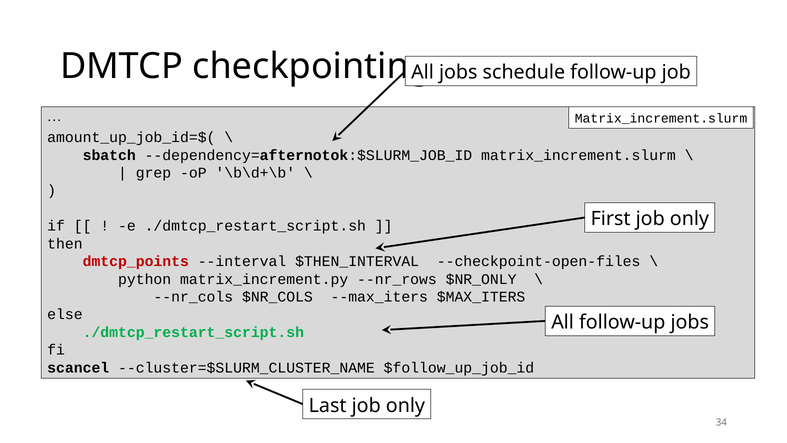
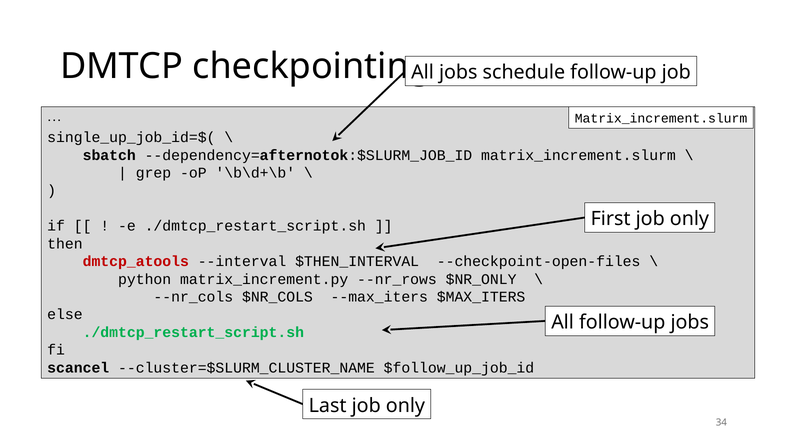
amount_up_job_id=$(: amount_up_job_id=$( -> single_up_job_id=$( (131, 137)
dmtcp_points: dmtcp_points -> dmtcp_atools (136, 261)
